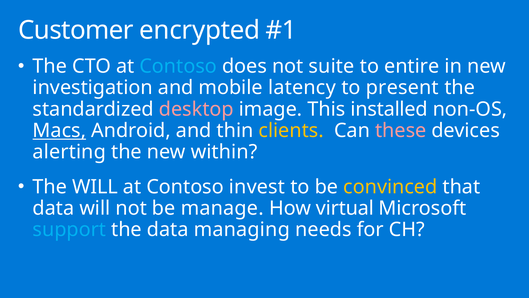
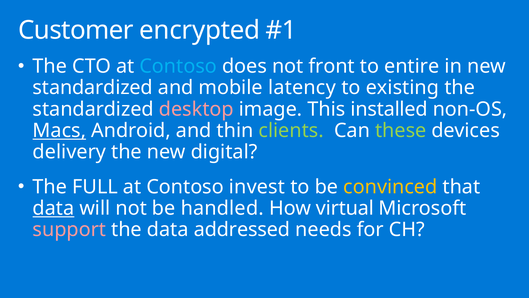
suite: suite -> front (332, 66)
investigation: investigation -> standardized (93, 88)
present: present -> existing (402, 88)
clients colour: yellow -> light green (291, 130)
these colour: pink -> light green (401, 130)
alerting: alerting -> delivery (69, 152)
within: within -> digital (224, 152)
The WILL: WILL -> FULL (95, 187)
data underline: none -> present (53, 208)
manage: manage -> handled (222, 208)
support colour: light blue -> pink (69, 229)
managing: managing -> addressed (242, 229)
